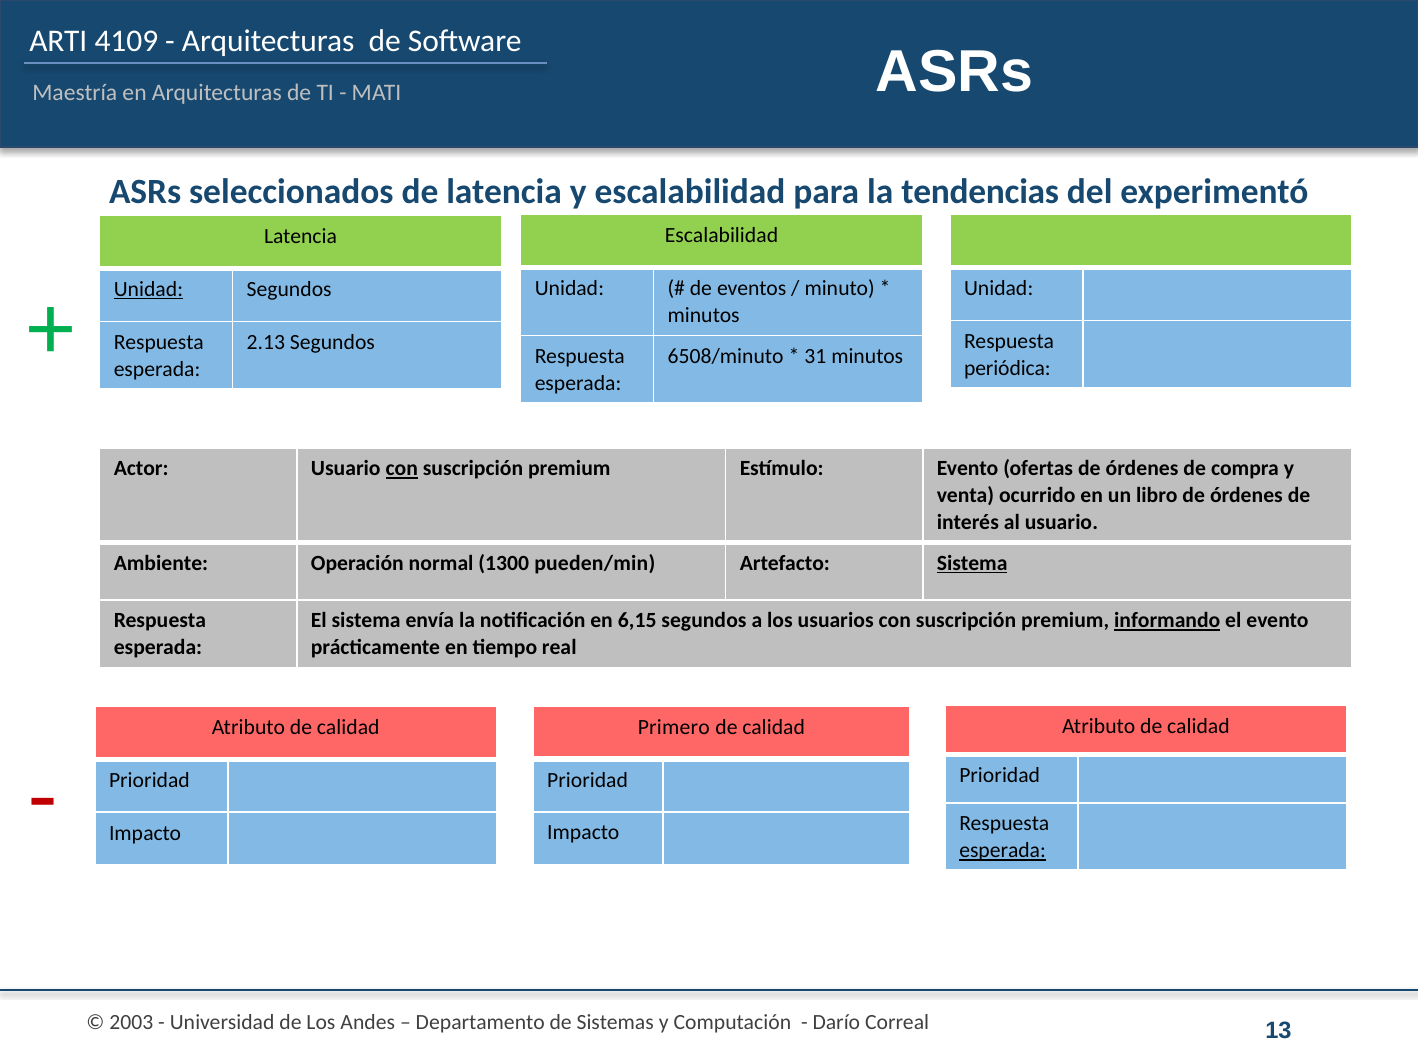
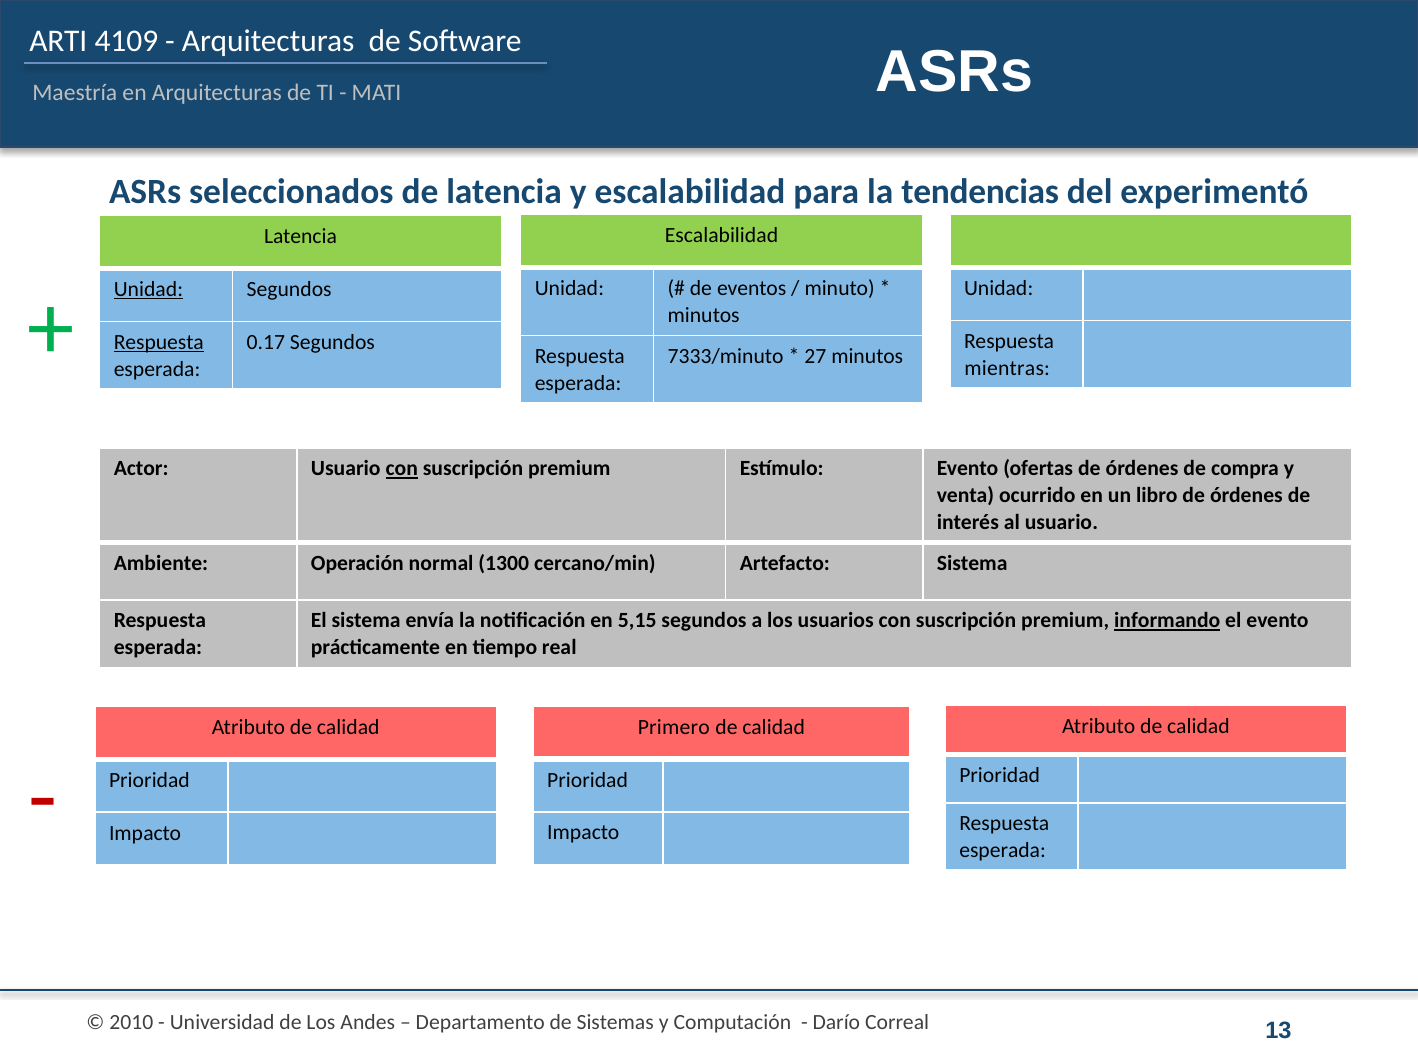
Respuesta underline: none -> present (159, 342)
2.13: 2.13 -> 0.17 (266, 342)
6508/minuto: 6508/minuto -> 7333/minuto (726, 356)
31: 31 -> 27 (815, 356)
periódica: periódica -> mientras (1007, 368)
pueden/min: pueden/min -> cercano/min (595, 563)
Sistema underline: present -> none (972, 563)
6,15: 6,15 -> 5,15 (637, 621)
esperada underline: present -> none (1003, 850)
2003: 2003 -> 2010 (131, 1022)
